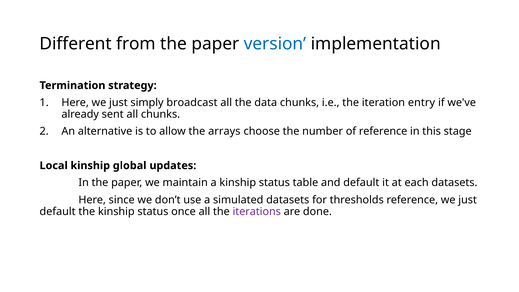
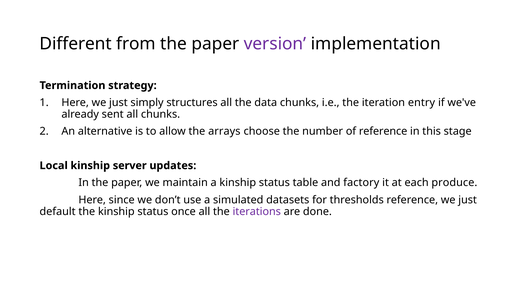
version colour: blue -> purple (275, 44)
broadcast: broadcast -> structures (192, 103)
global: global -> server (130, 166)
and default: default -> factory (361, 183)
each datasets: datasets -> produce (454, 183)
